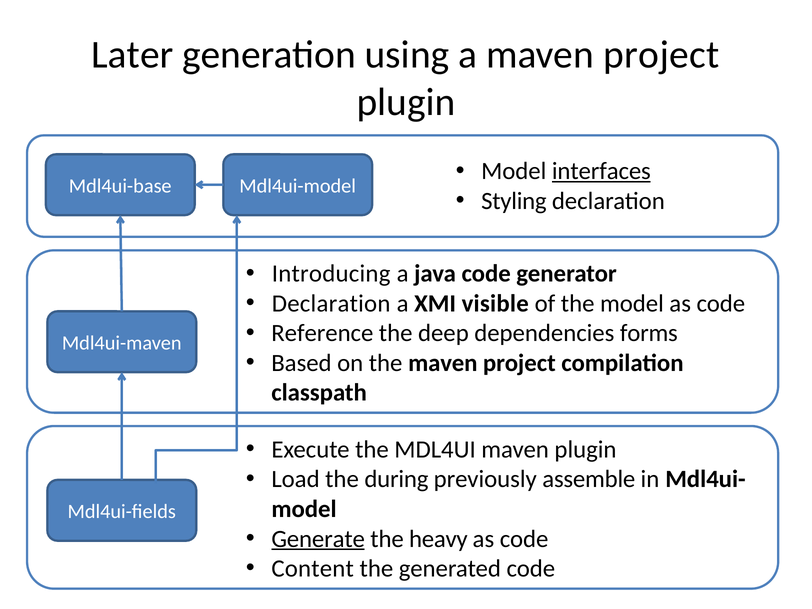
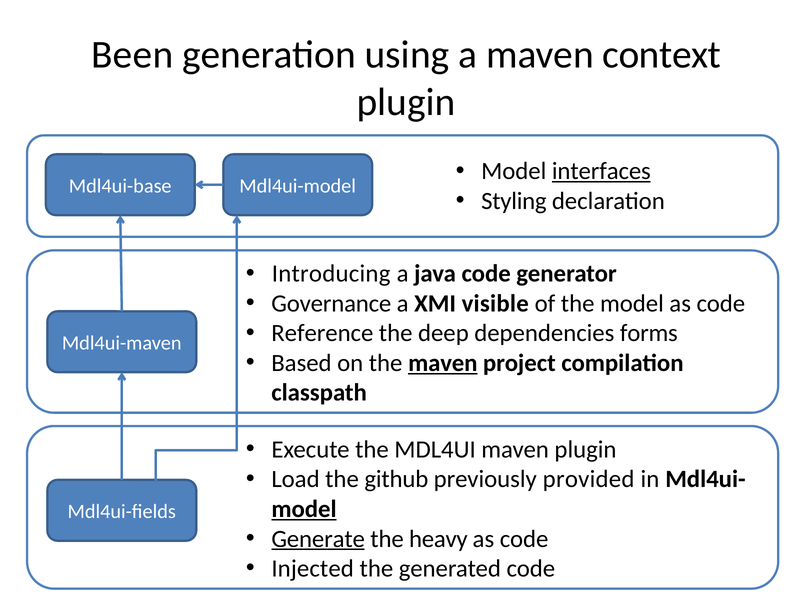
Later: Later -> Been (132, 55)
a maven project: project -> context (662, 55)
Declaration: Declaration -> Governance (331, 304)
maven underline: none -> present (443, 363)
during: during -> github (396, 479)
assemble: assemble -> provided (589, 479)
model underline: none -> present (304, 509)
Content: Content -> Injected (313, 569)
